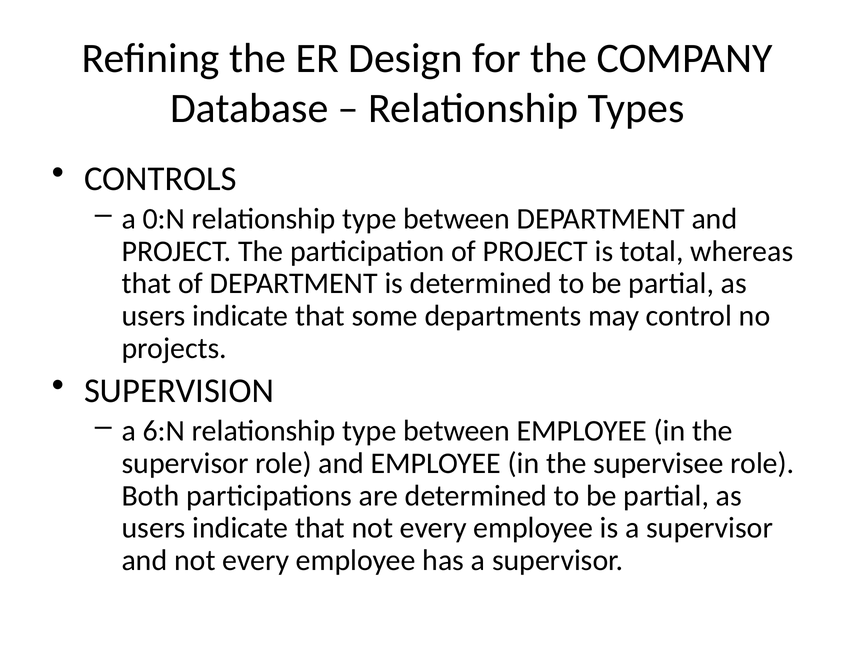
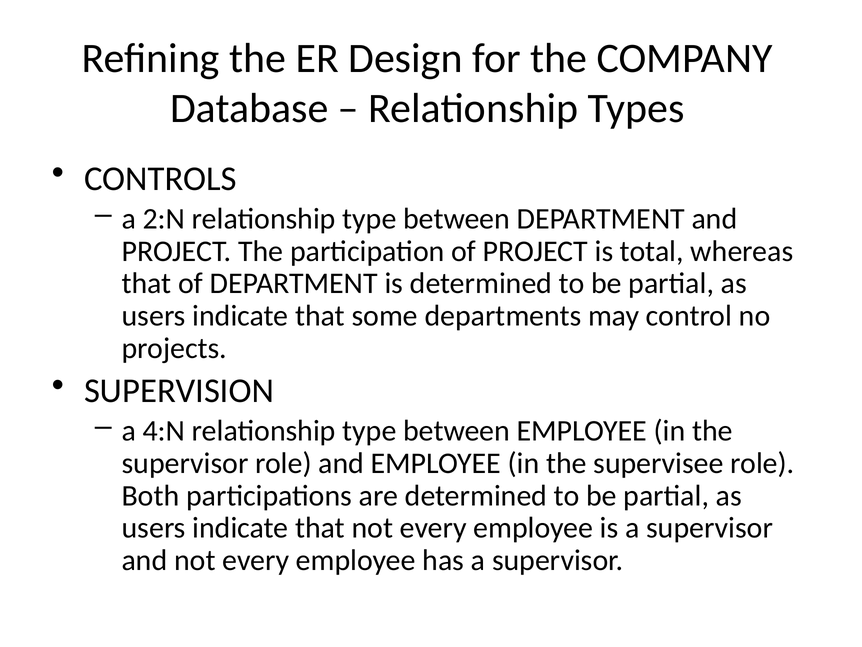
0:N: 0:N -> 2:N (164, 219)
6:N: 6:N -> 4:N (164, 431)
